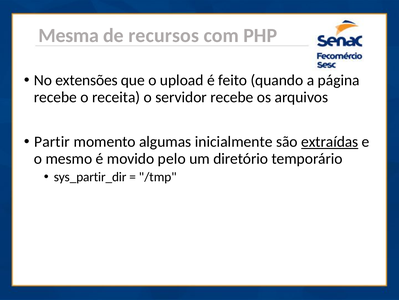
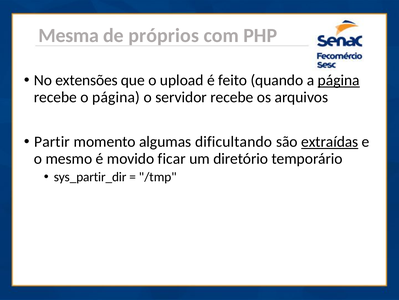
recursos: recursos -> próprios (164, 36)
página underline: none -> present (339, 80)
o receita: receita -> página (116, 97)
inicialmente: inicialmente -> dificultando (234, 141)
pelo: pelo -> ficar (172, 158)
